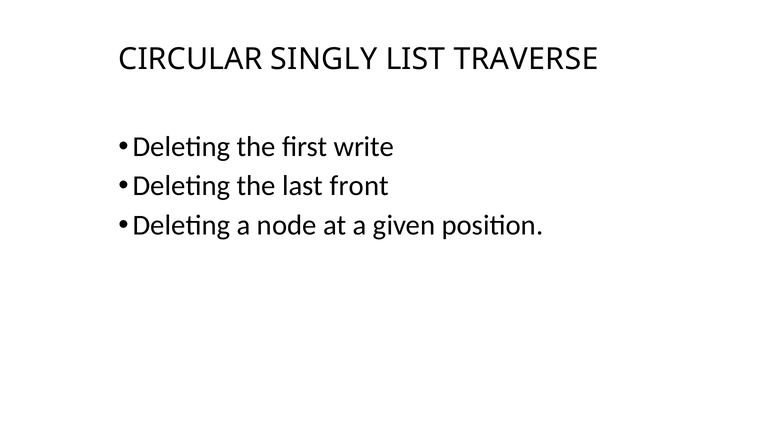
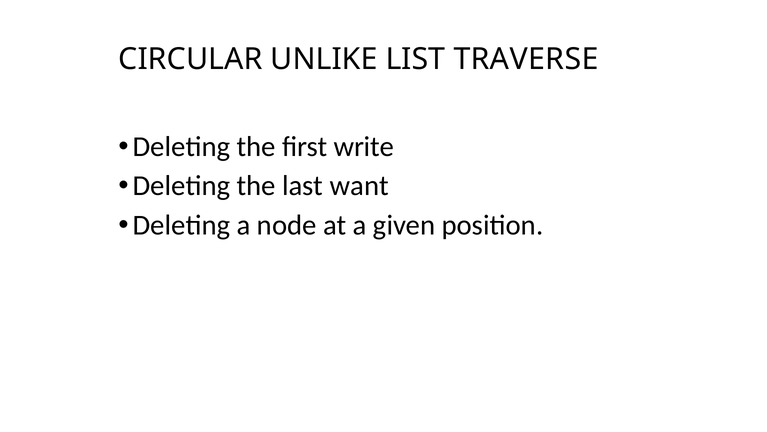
SINGLY: SINGLY -> UNLIKE (324, 59)
front: front -> want (359, 186)
